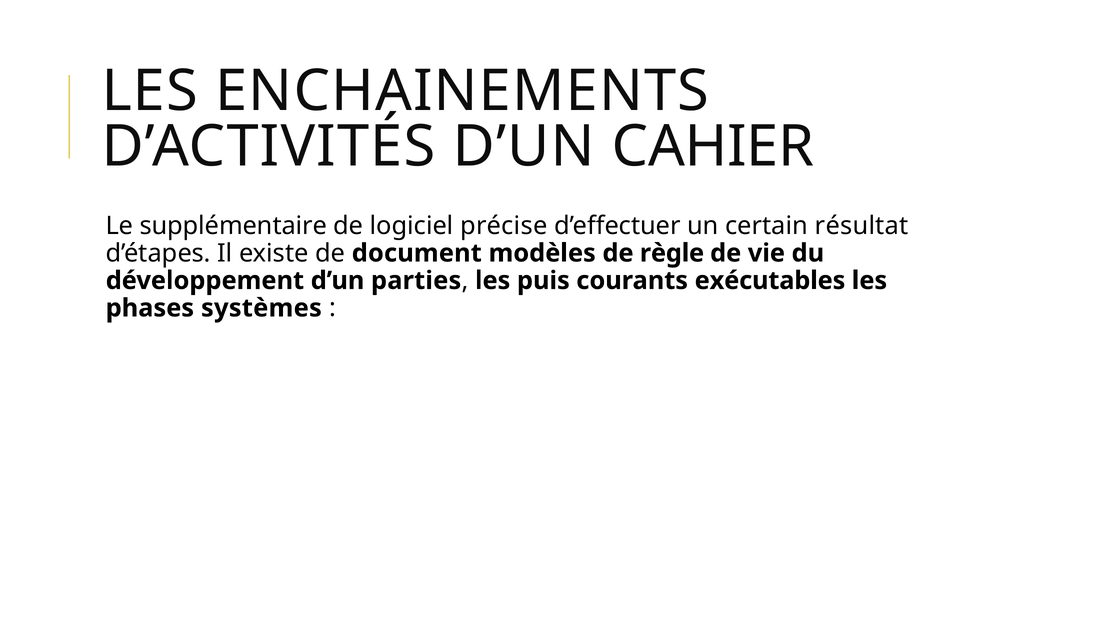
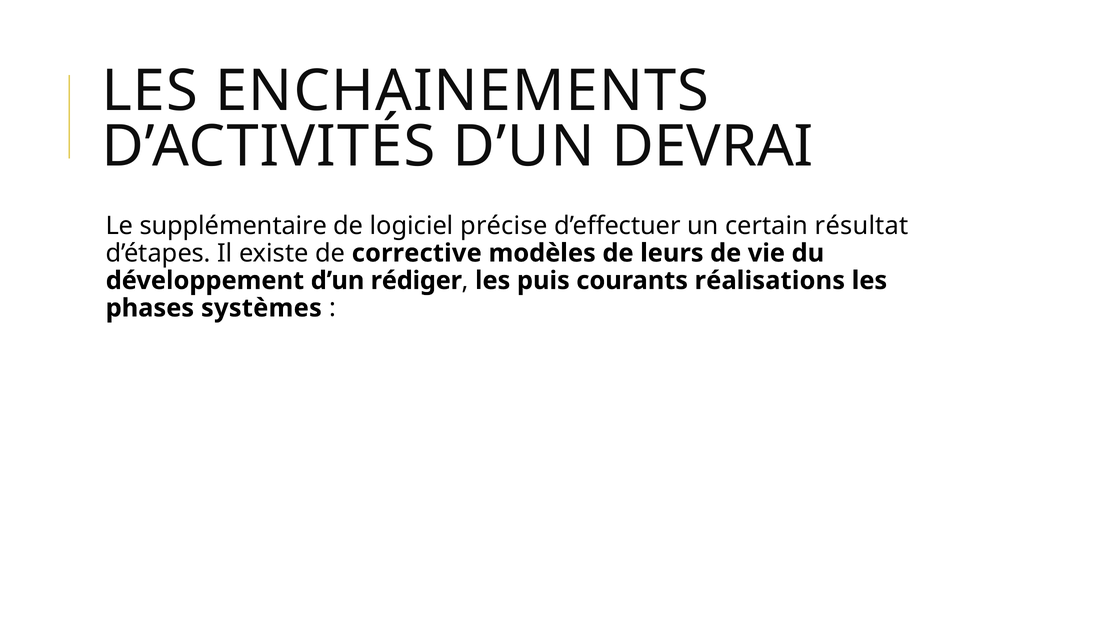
CAHIER: CAHIER -> DEVRAI (713, 147)
document: document -> corrective (417, 253)
règle: règle -> leurs (672, 253)
parties: parties -> rédiger (416, 281)
exécutables: exécutables -> réalisations (770, 281)
